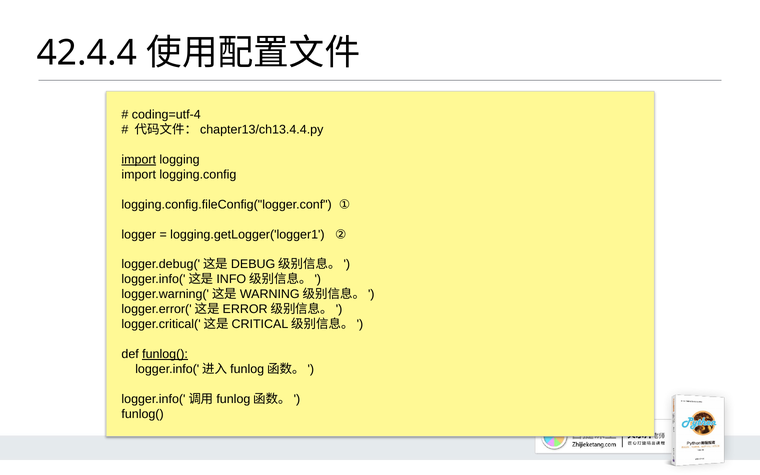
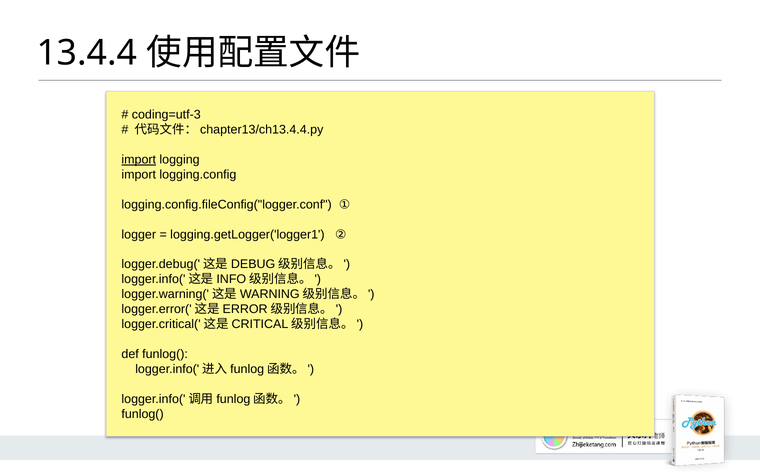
42.4.4: 42.4.4 -> 13.4.4 (87, 53)
coding=utf-4: coding=utf-4 -> coding=utf-3 (166, 115)
funlog( underline: present -> none (165, 354)
